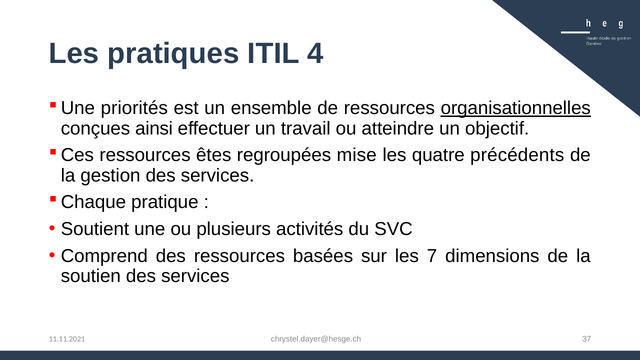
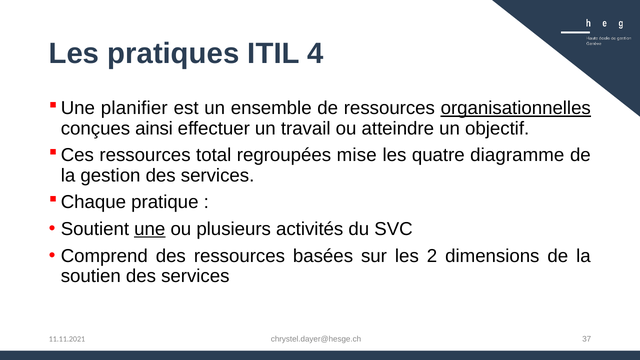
priorités: priorités -> planifier (134, 108)
êtes: êtes -> total (214, 155)
précédents: précédents -> diagramme (517, 155)
une underline: none -> present (150, 229)
7: 7 -> 2 (432, 256)
